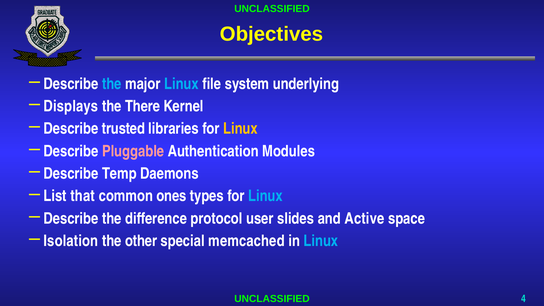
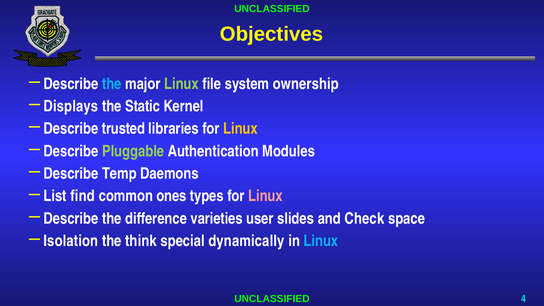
Linux colour: light blue -> light green (181, 84)
underlying: underlying -> ownership (306, 84)
There: There -> Static (143, 106)
Pluggable colour: pink -> light green (133, 151)
that: that -> find (83, 196)
Linux colour: light blue -> pink (265, 196)
protocol: protocol -> varieties (217, 219)
Active: Active -> Check (364, 219)
other: other -> think (141, 241)
memcached: memcached -> dynamically (246, 241)
